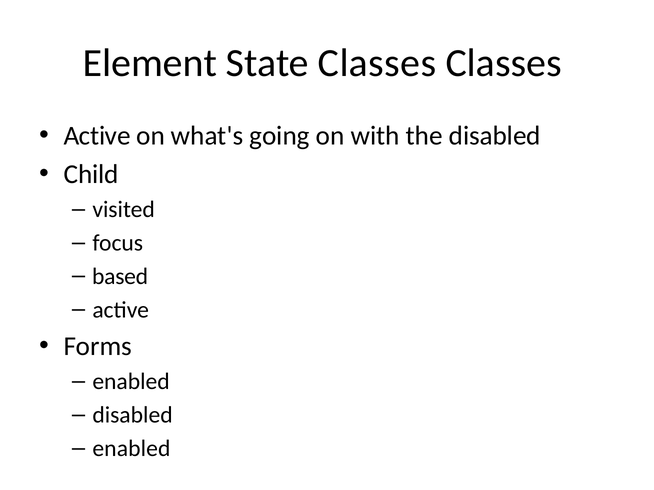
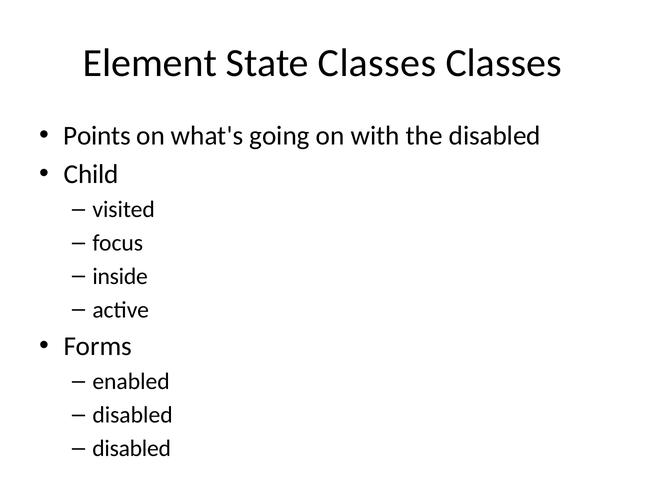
Active: Active -> Points (97, 136)
based: based -> inside (120, 277)
enabled: enabled -> disabled (132, 449)
